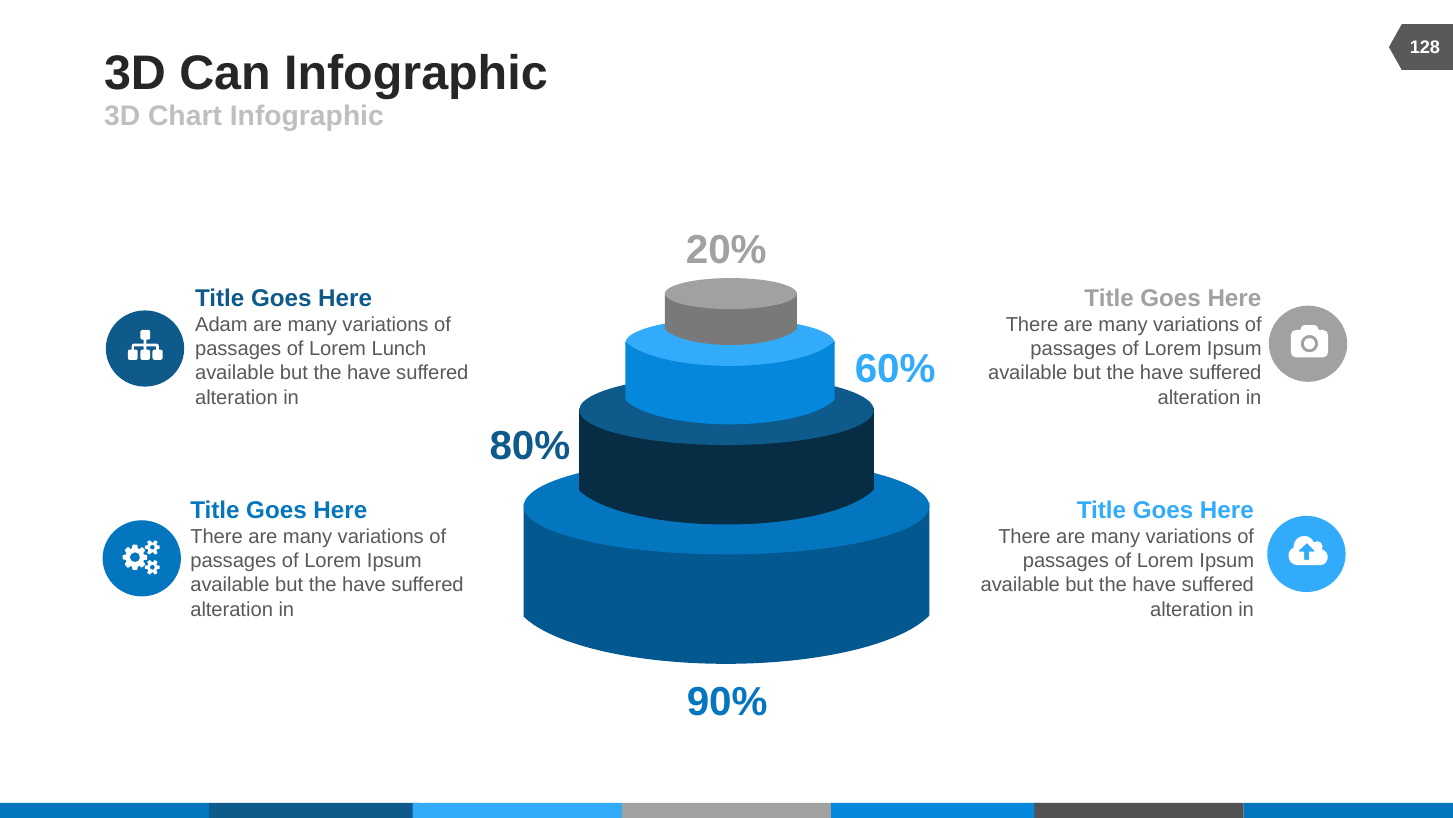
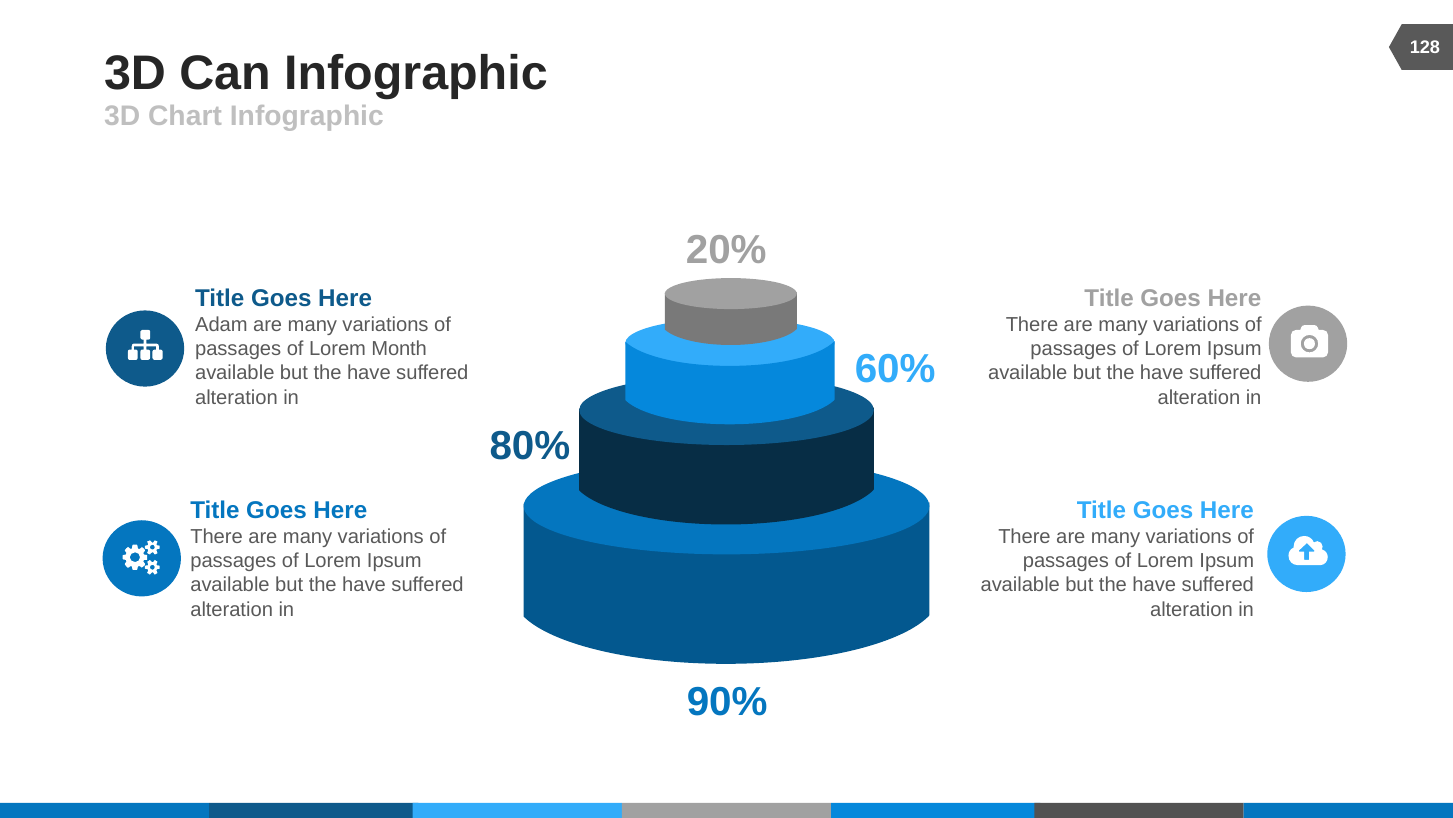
Lunch: Lunch -> Month (399, 349)
